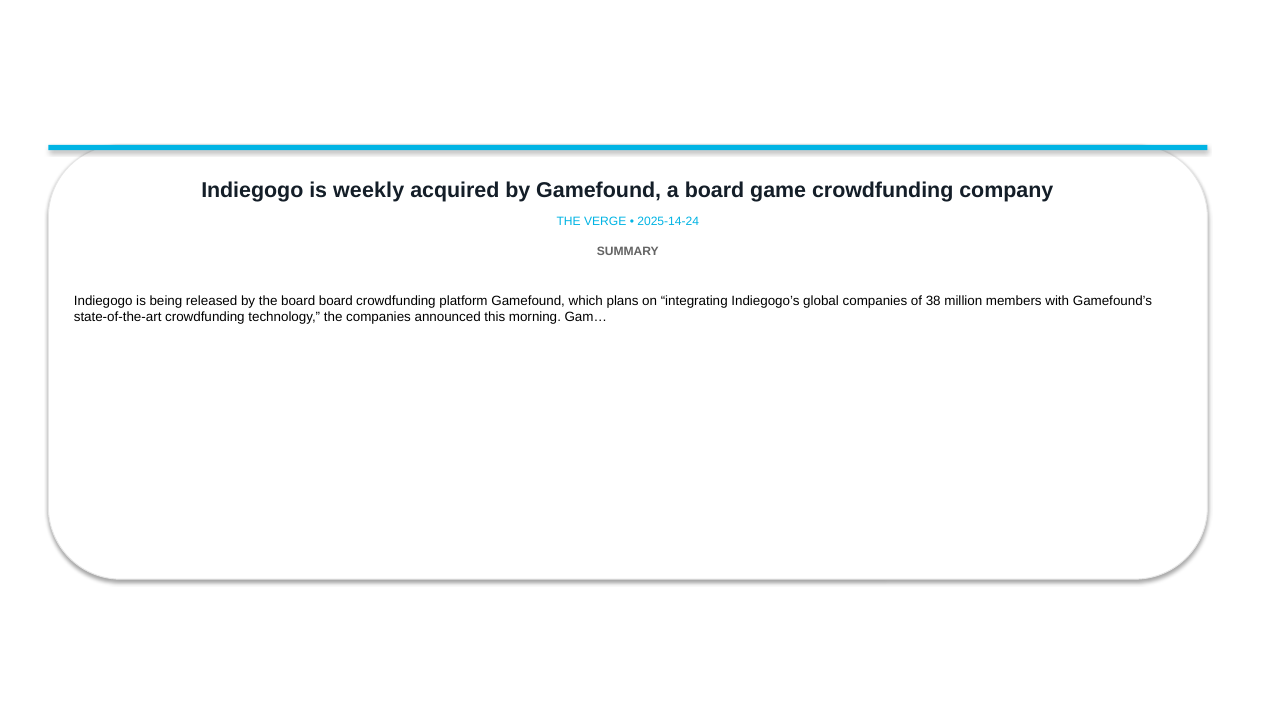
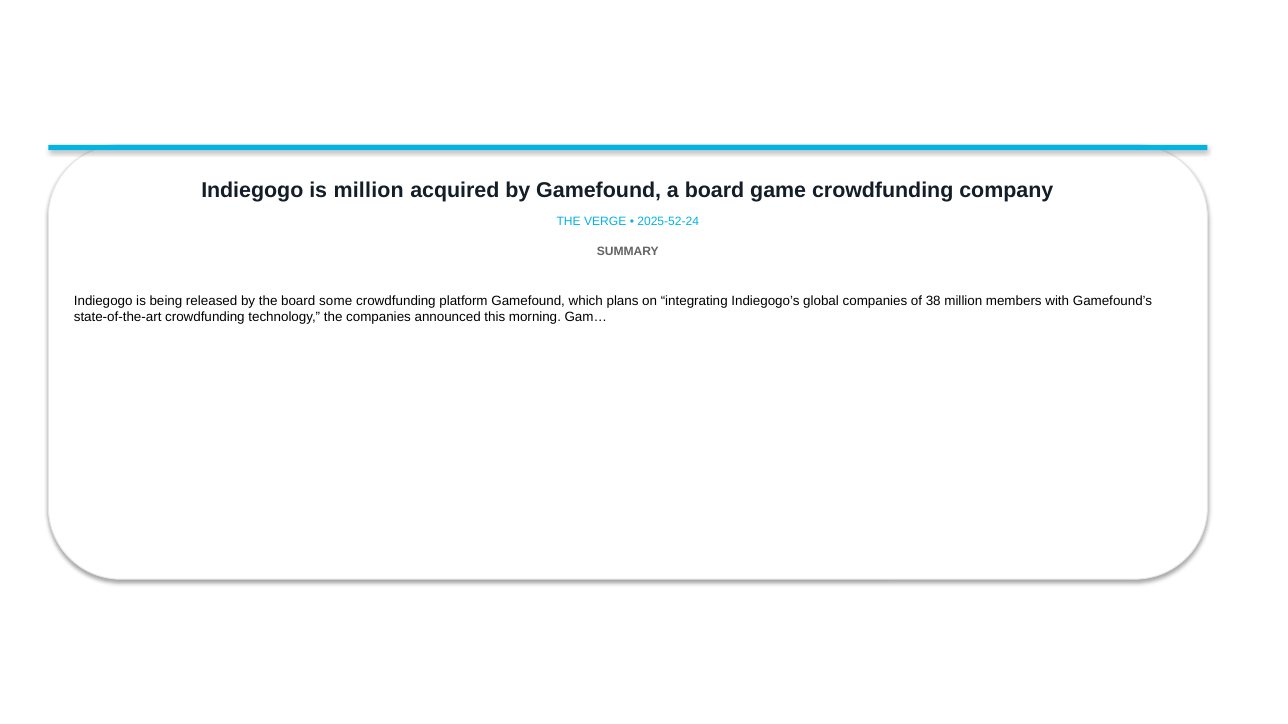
is weekly: weekly -> million (369, 191)
2025-14-24: 2025-14-24 -> 2025-52-24 (668, 222)
board board: board -> some (336, 302)
